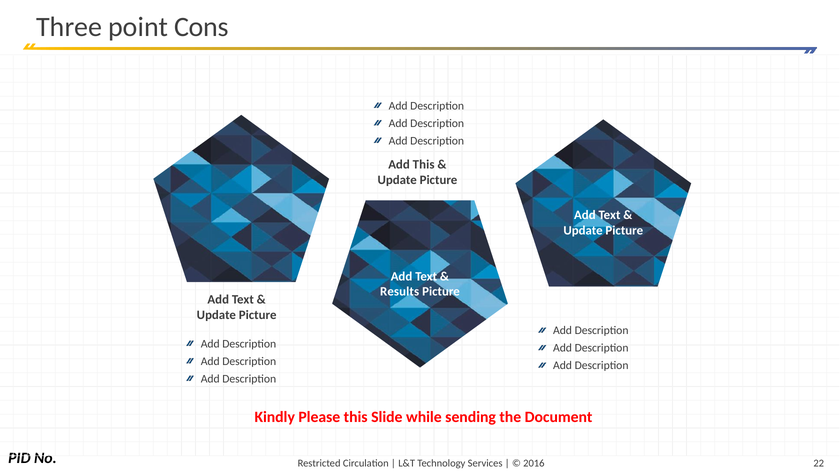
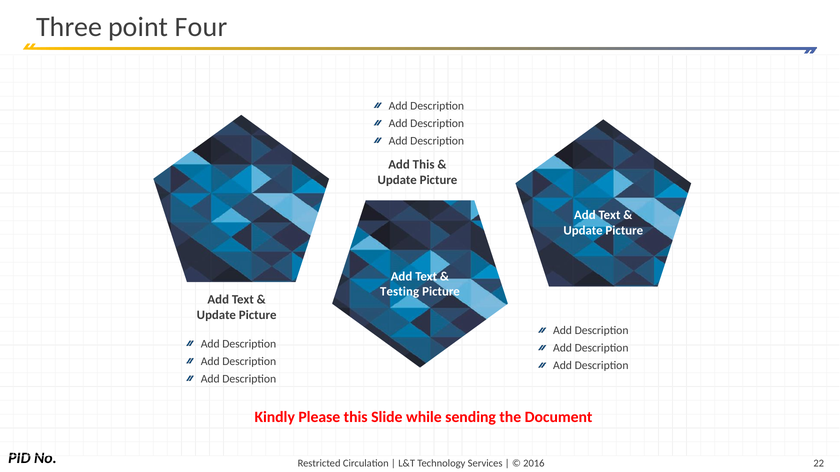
Cons: Cons -> Four (201, 27)
Results: Results -> Testing (400, 292)
